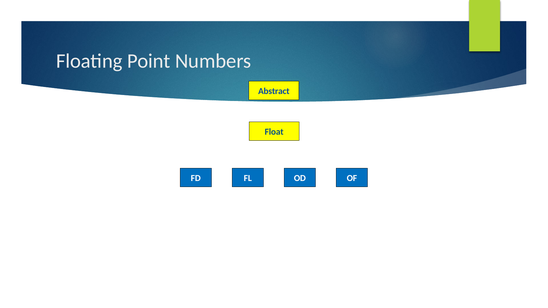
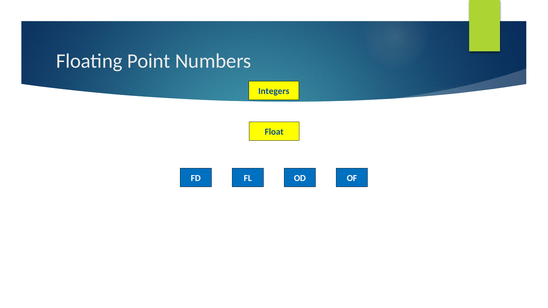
Abstract: Abstract -> Integers (274, 91)
